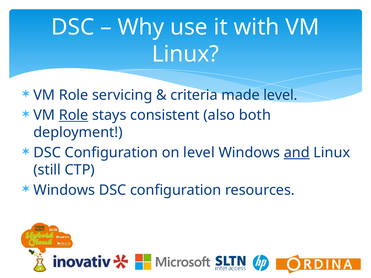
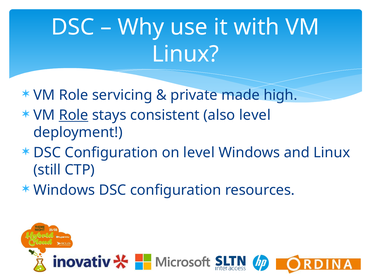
criteria: criteria -> private (194, 95)
made level: level -> high (280, 95)
also both: both -> level (255, 115)
and underline: present -> none (297, 153)
